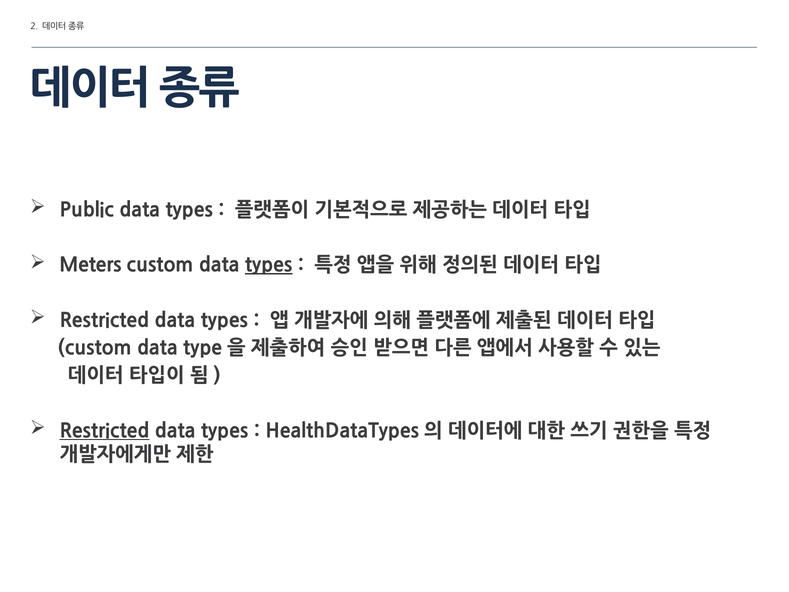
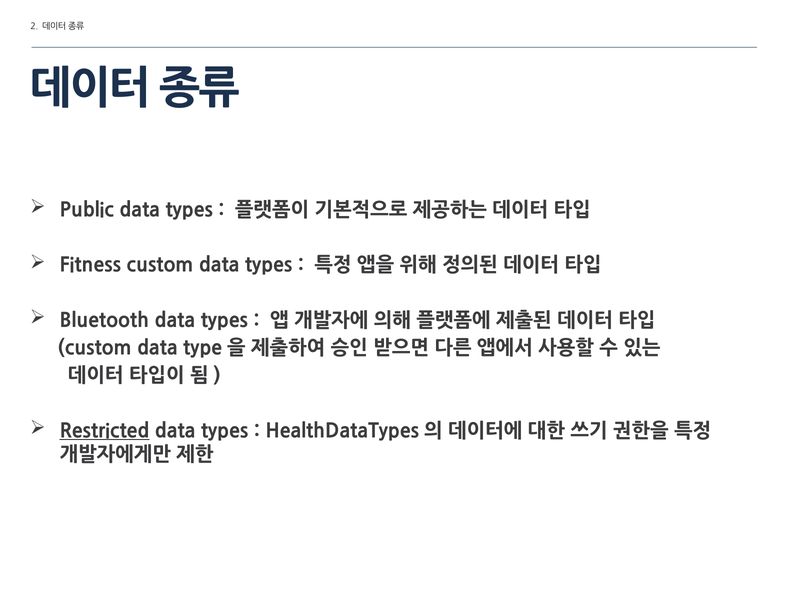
Meters: Meters -> Fitness (90, 265)
types underline: present -> none (269, 265)
Restricted: Restricted -> Bluetooth (104, 320)
